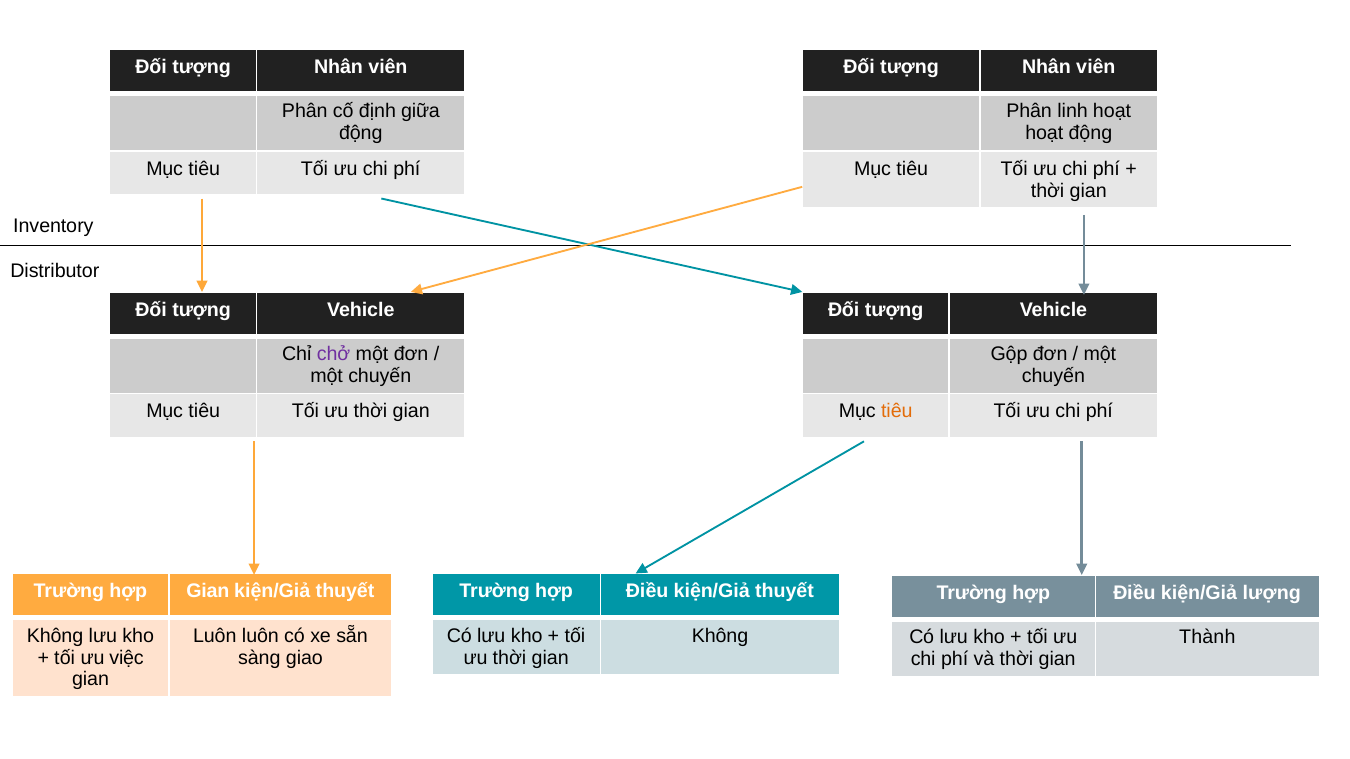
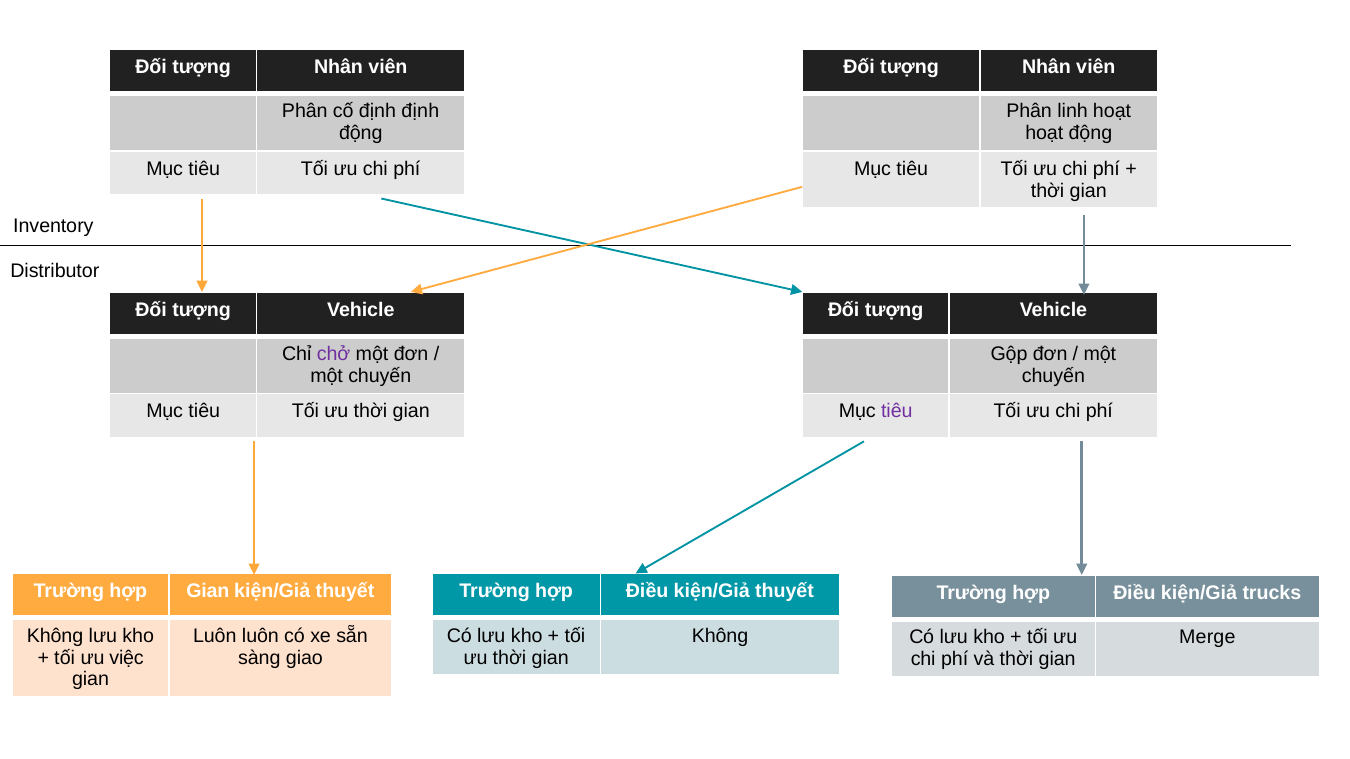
định giữa: giữa -> định (420, 112)
tiêu colour: orange -> purple (897, 412)
lượng: lượng -> trucks (1272, 593)
Thành: Thành -> Merge (1207, 637)
